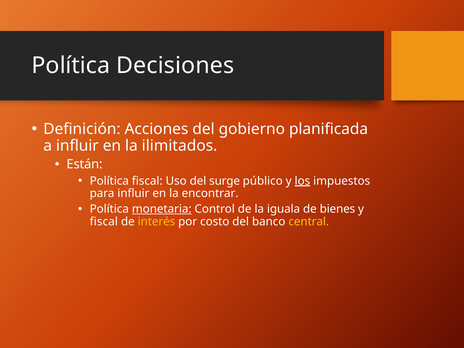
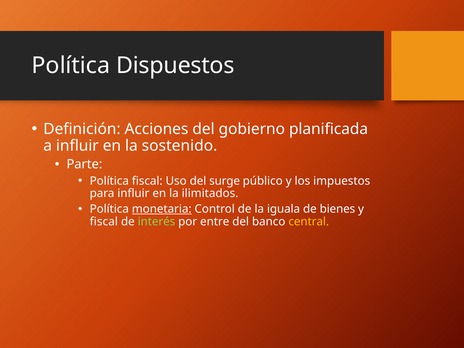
Decisiones: Decisiones -> Dispuestos (175, 65)
ilimitados: ilimitados -> sostenido (180, 146)
Están: Están -> Parte (84, 164)
los underline: present -> none (302, 181)
encontrar: encontrar -> ilimitados (210, 193)
interés colour: yellow -> light green (156, 222)
costo: costo -> entre (215, 222)
